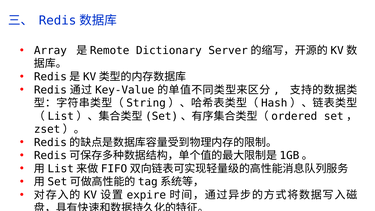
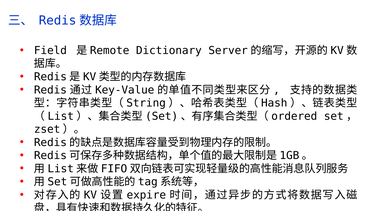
Array: Array -> Field (50, 50)
